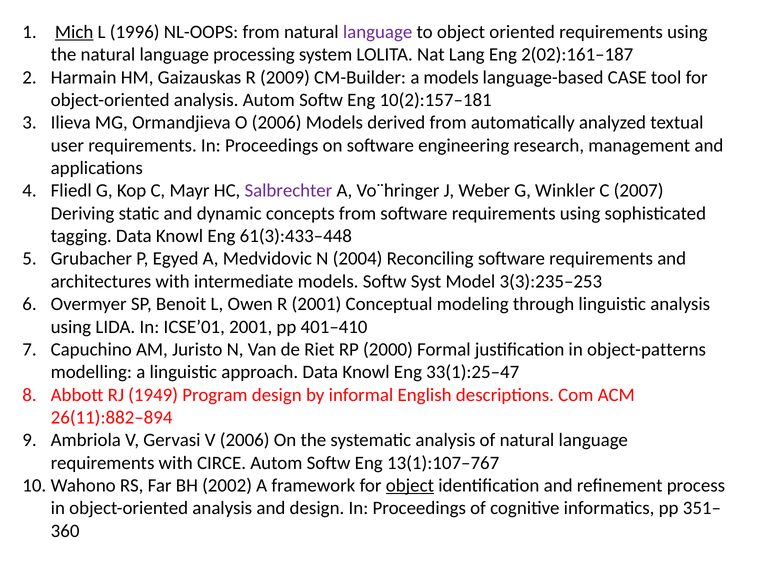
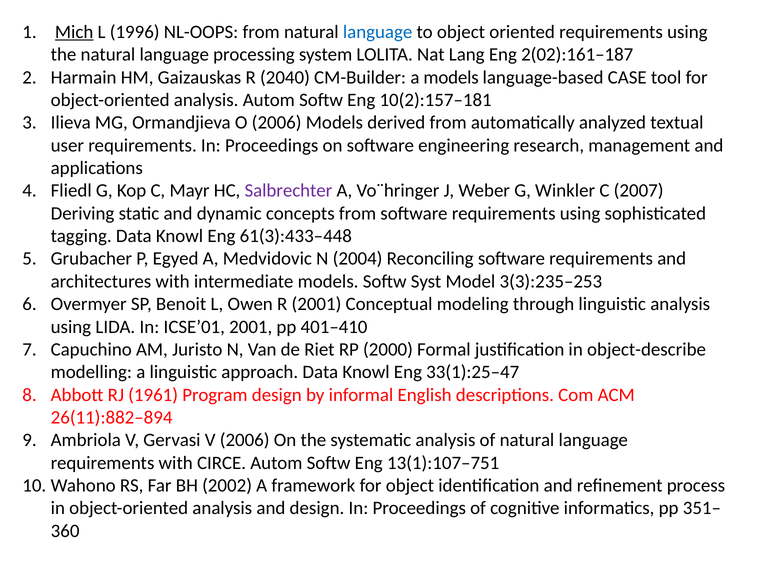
language colour: purple -> blue (378, 32)
2009: 2009 -> 2040 (285, 77)
object-patterns: object-patterns -> object-describe (647, 350)
1949: 1949 -> 1961 (153, 395)
13(1):107–767: 13(1):107–767 -> 13(1):107–751 (443, 463)
object underline: present -> none (410, 486)
